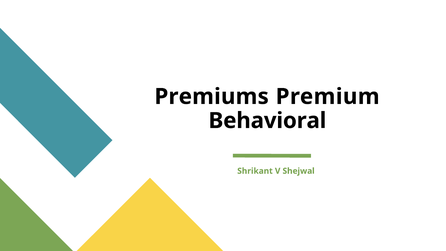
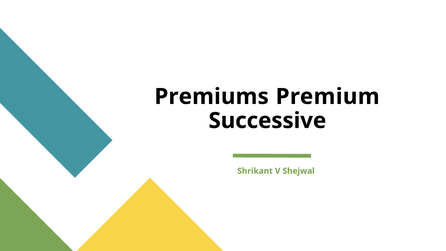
Behavioral: Behavioral -> Successive (267, 121)
